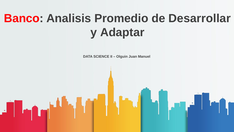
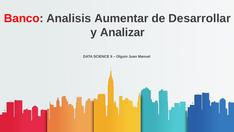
Promedio: Promedio -> Aumentar (121, 18)
Adaptar: Adaptar -> Analizar (122, 32)
